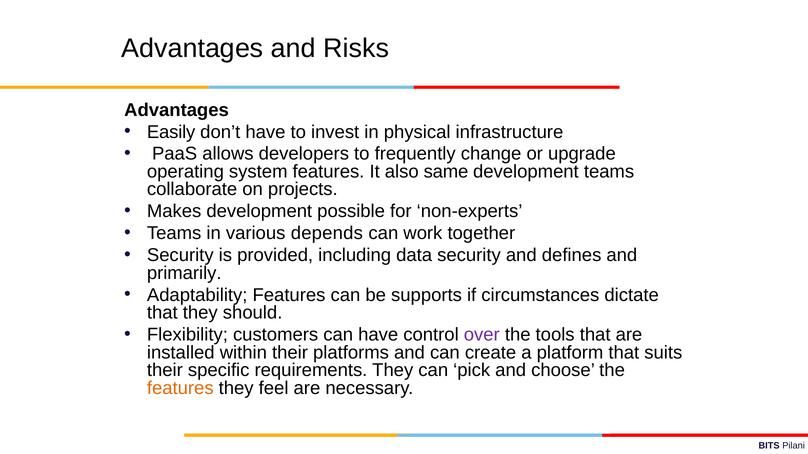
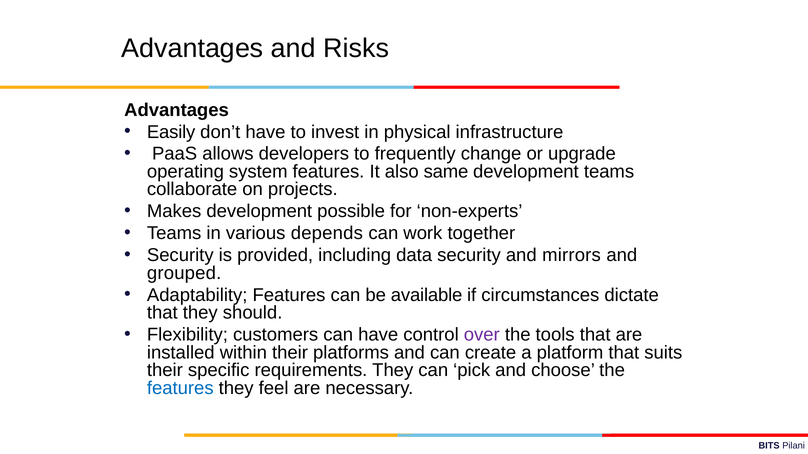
defines: defines -> mirrors (572, 256)
primarily: primarily -> grouped (184, 273)
supports: supports -> available (427, 295)
features colour: orange -> blue (180, 388)
